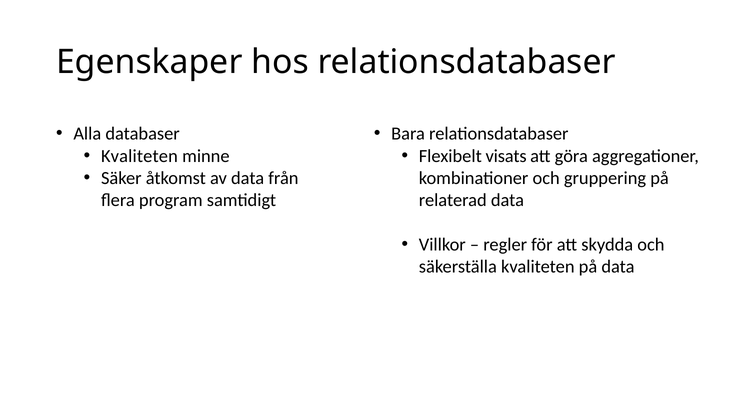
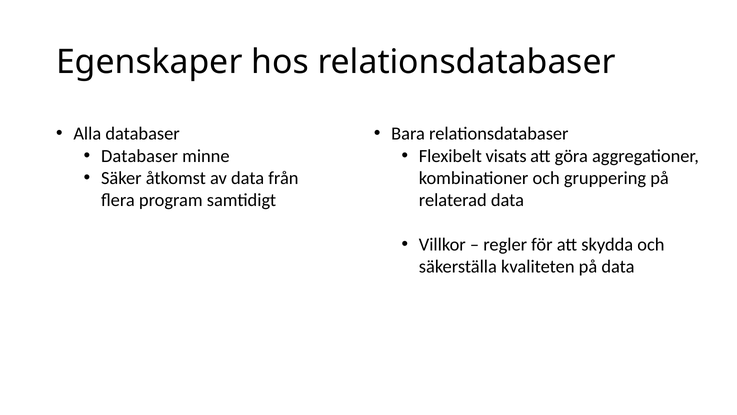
Kvaliteten: Kvaliteten -> Databaser (139, 156)
